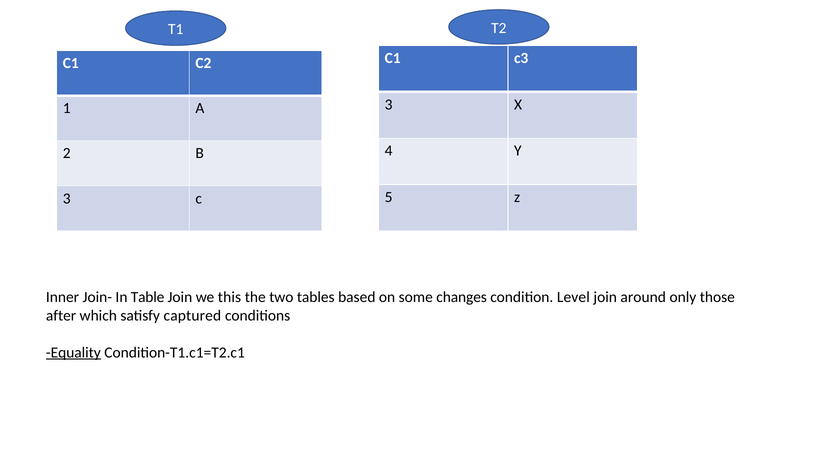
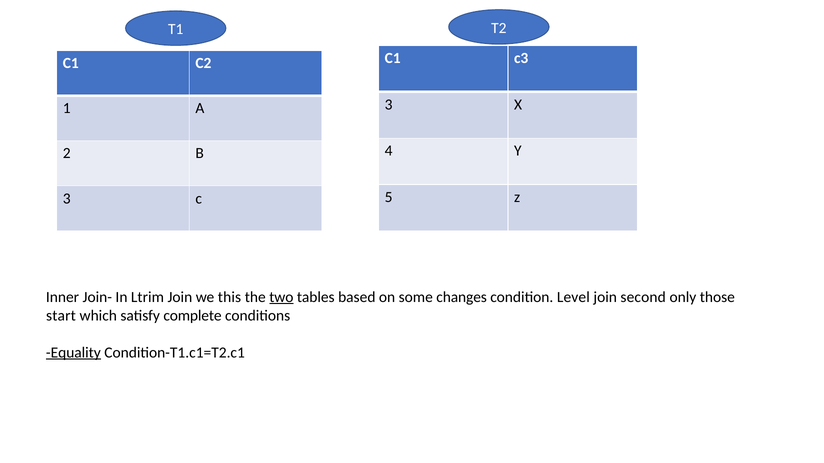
Table: Table -> Ltrim (147, 297)
two underline: none -> present (281, 297)
around: around -> second (643, 297)
after: after -> start (61, 316)
captured: captured -> complete (193, 316)
